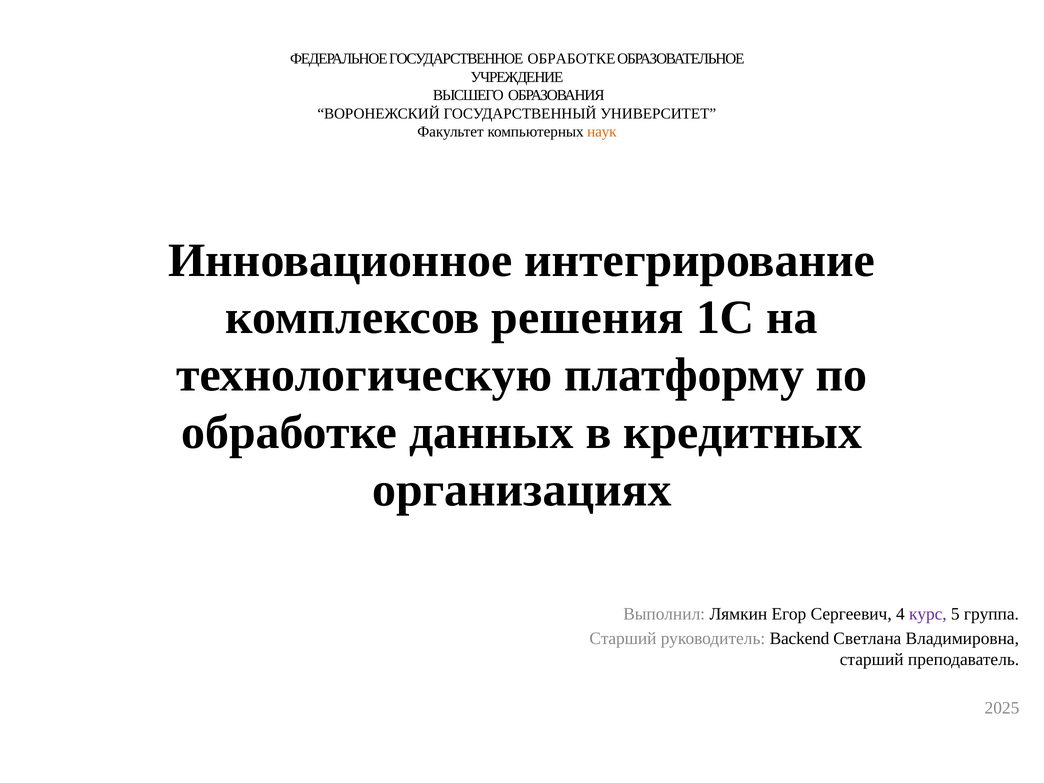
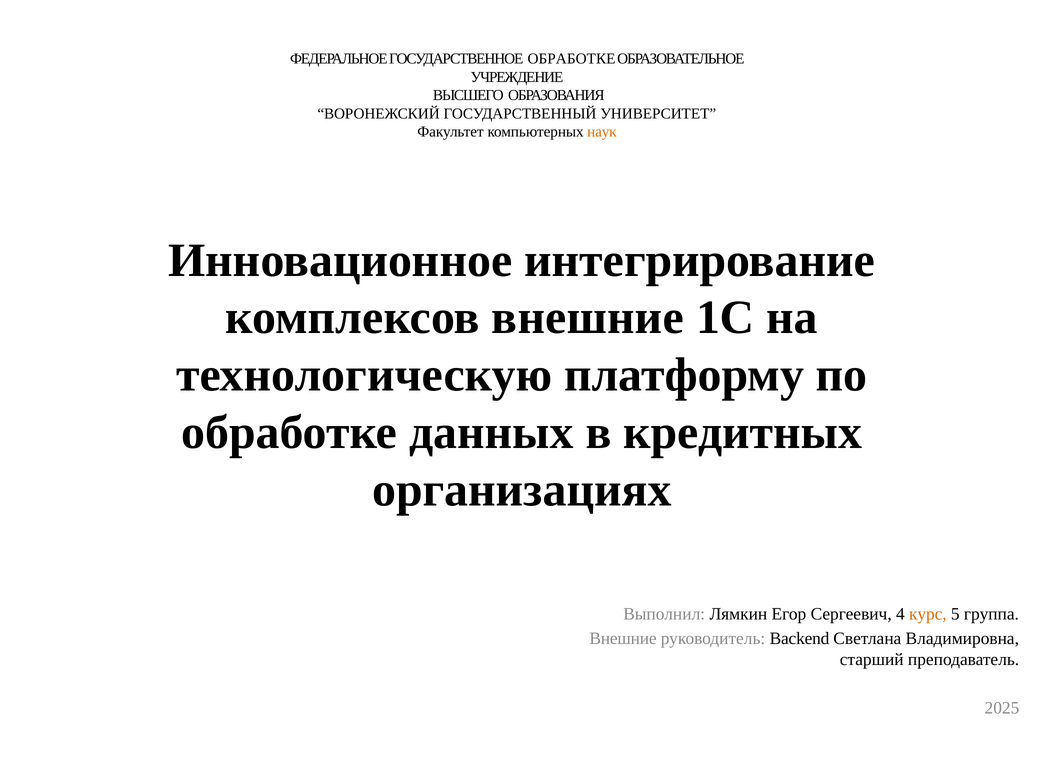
комплексов решения: решения -> внешние (588, 318)
курс colour: purple -> orange (928, 614)
Старший: Старший -> Внешние (623, 638)
